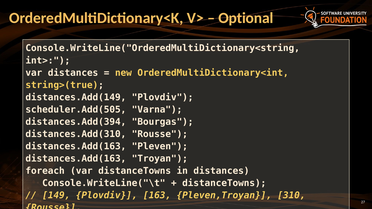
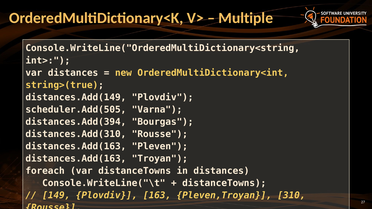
Optional: Optional -> Multiple (246, 18)
